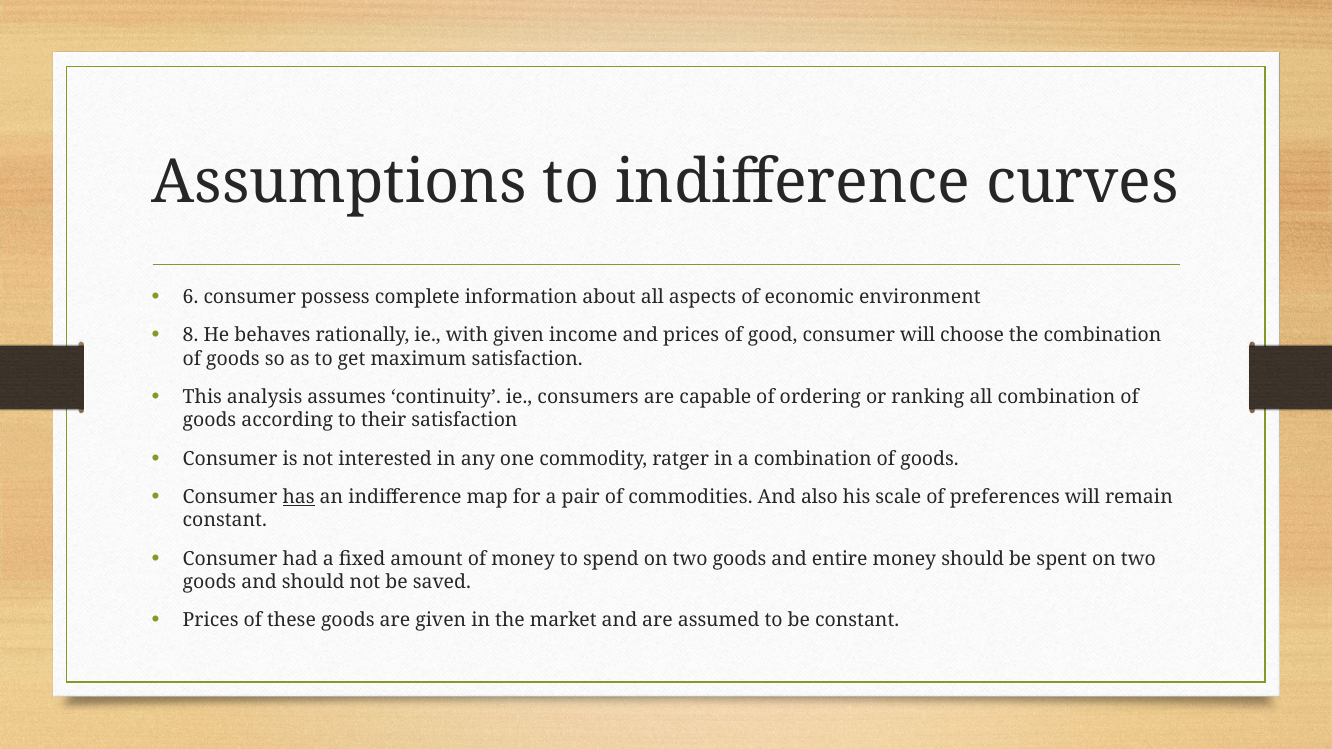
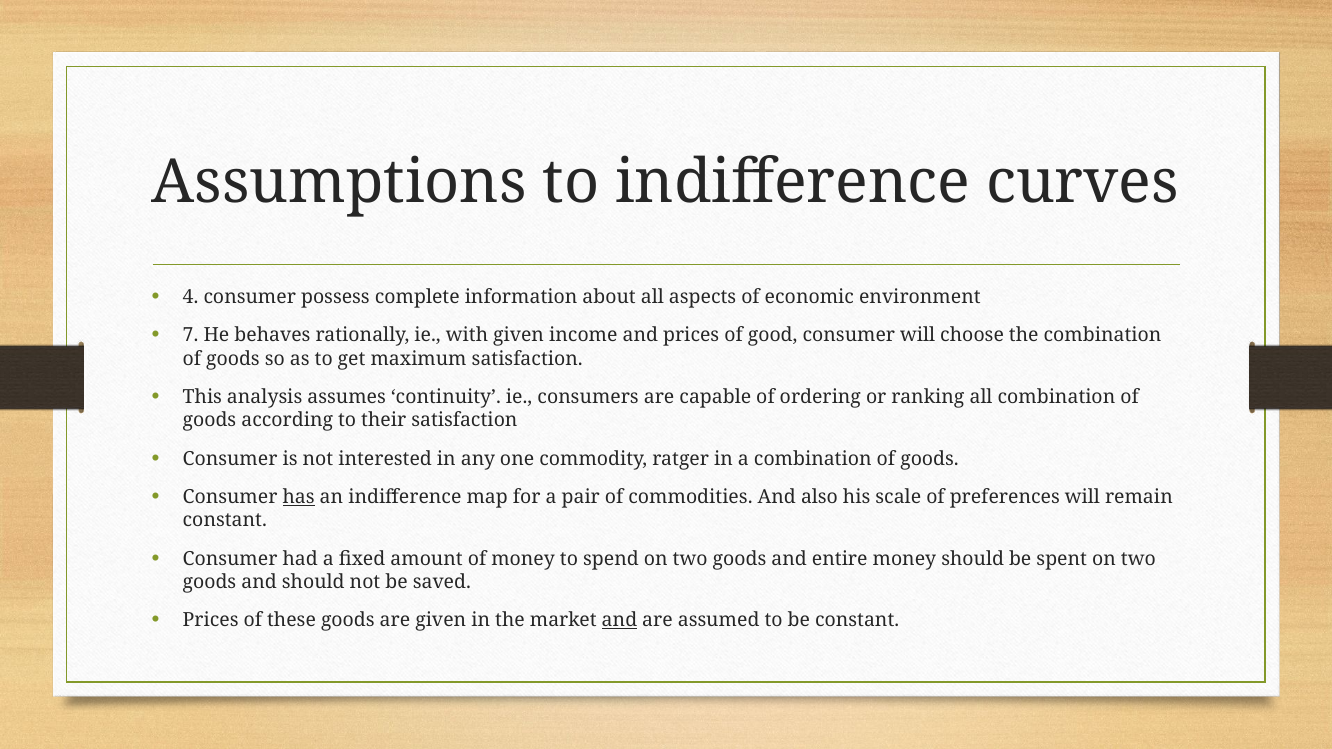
6: 6 -> 4 (191, 297)
8: 8 -> 7 (191, 336)
and underline: none -> present (619, 621)
